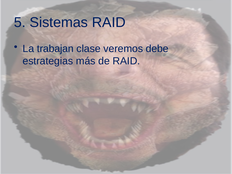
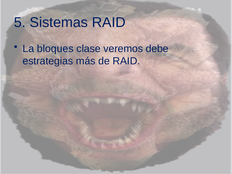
trabajan: trabajan -> bloques (55, 49)
